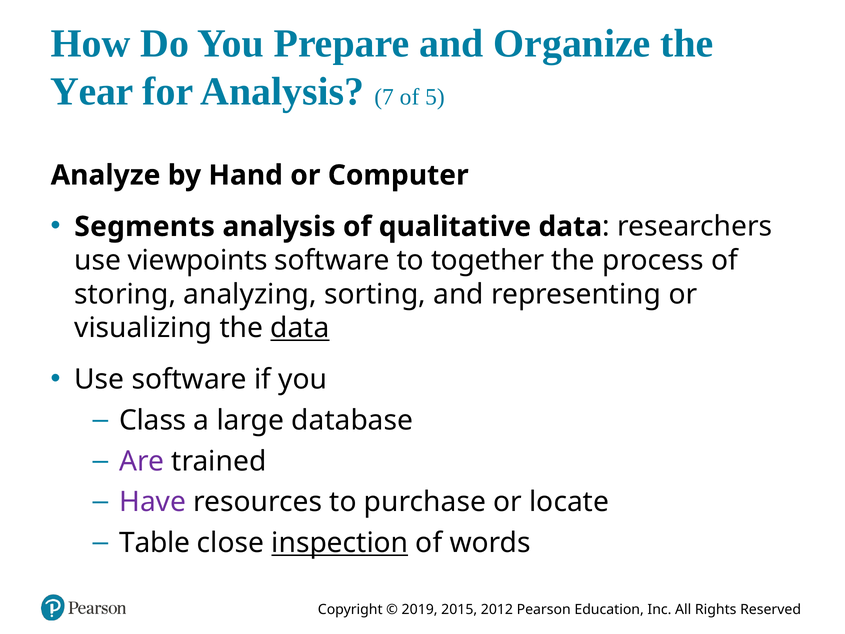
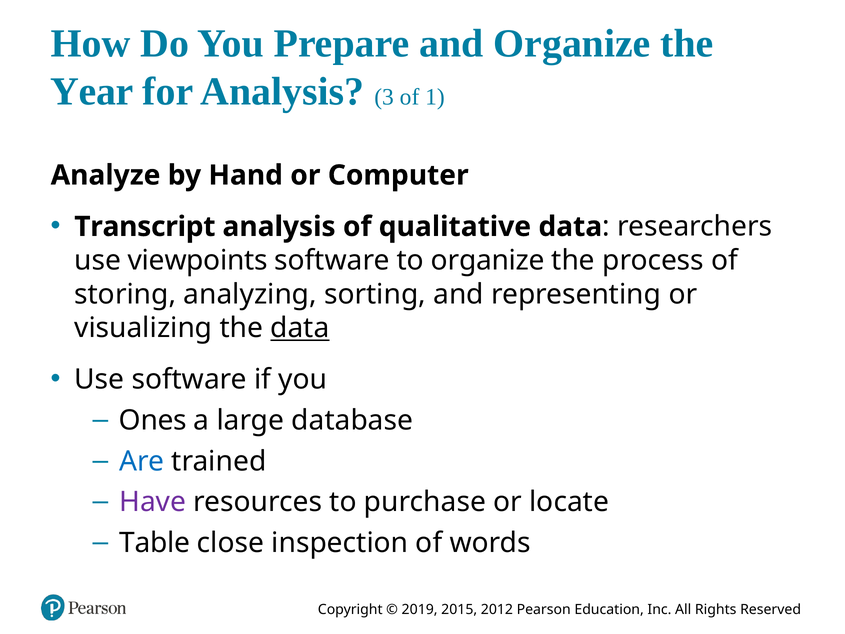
7: 7 -> 3 (384, 97)
5: 5 -> 1 (435, 97)
Segments: Segments -> Transcript (145, 227)
to together: together -> organize (488, 260)
Class: Class -> Ones (153, 420)
Are colour: purple -> blue (142, 461)
inspection underline: present -> none (340, 543)
